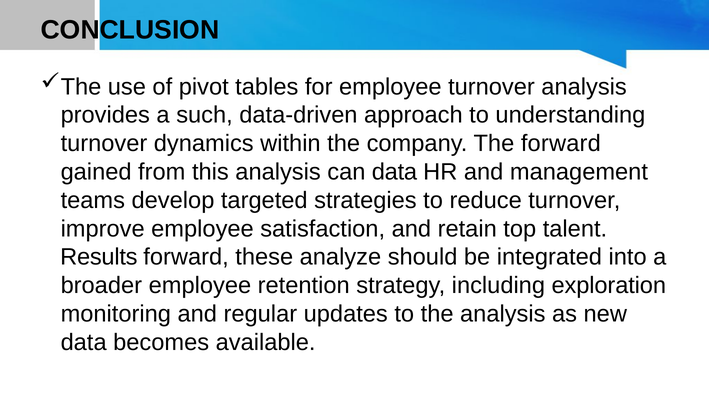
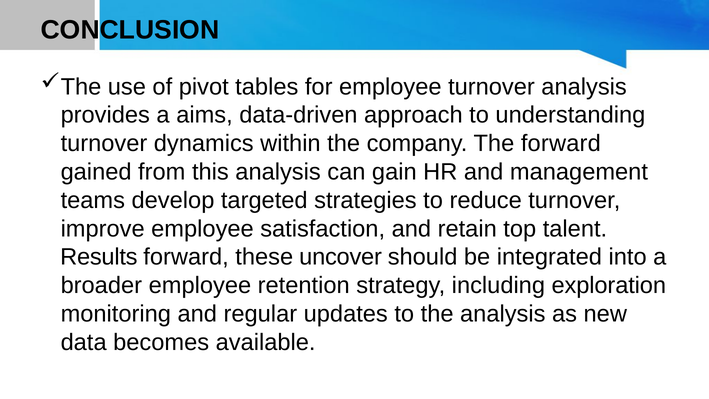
such: such -> aims (204, 115)
can data: data -> gain (394, 172)
analyze: analyze -> uncover (341, 257)
